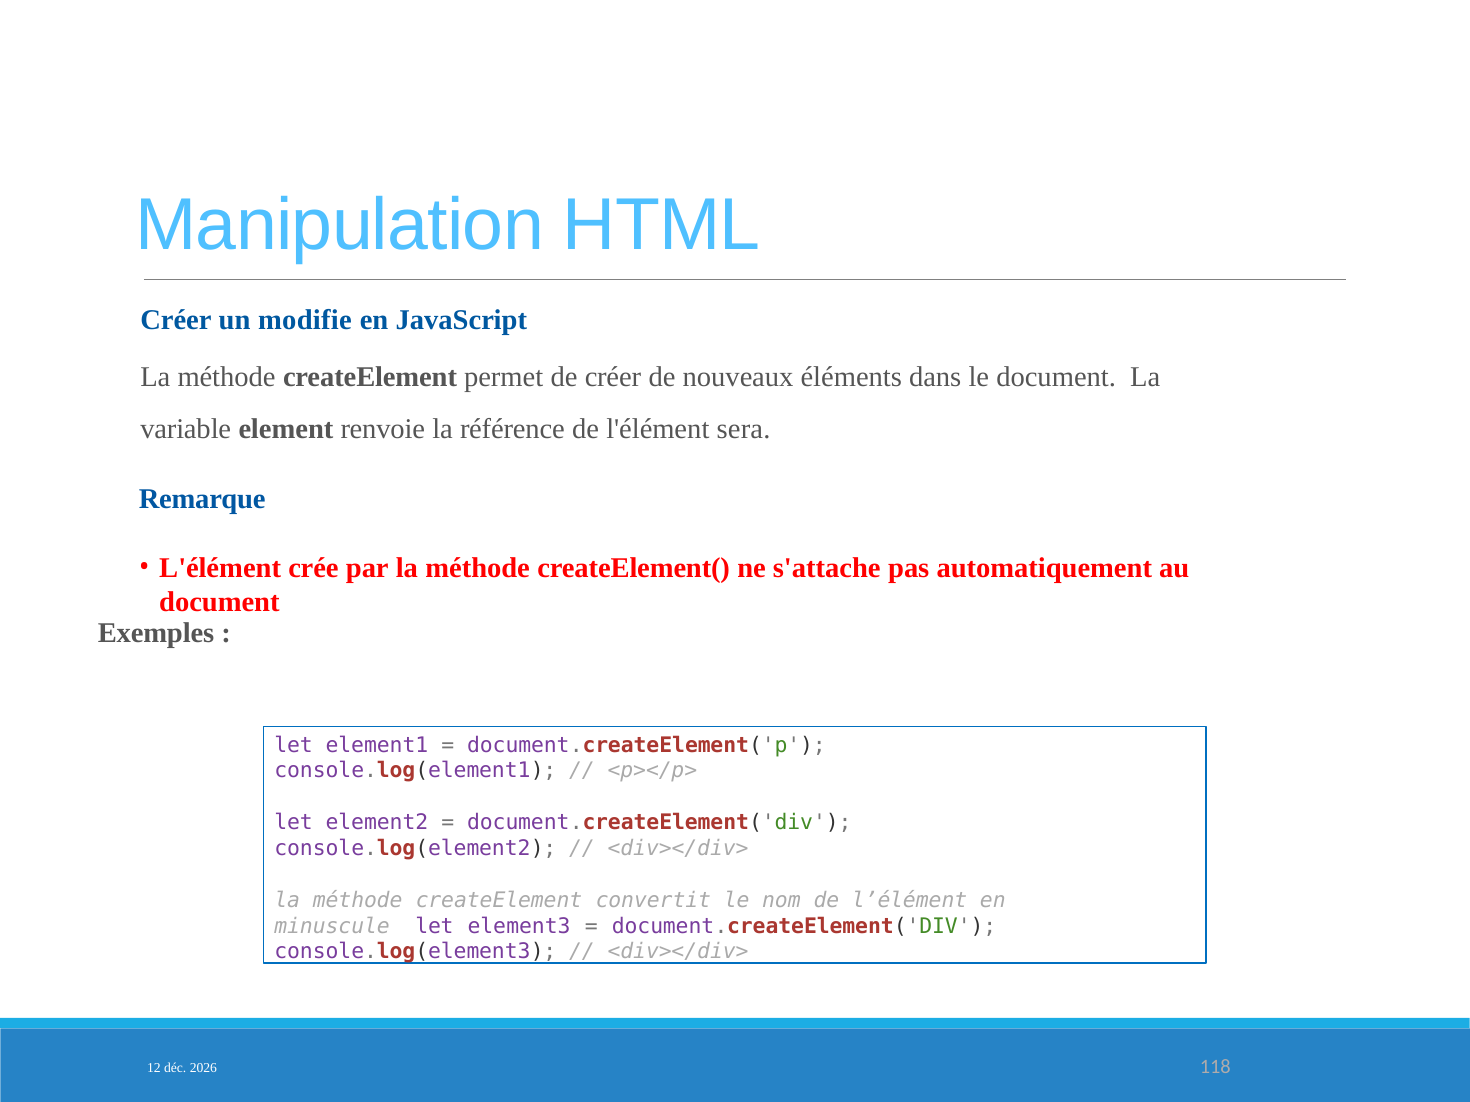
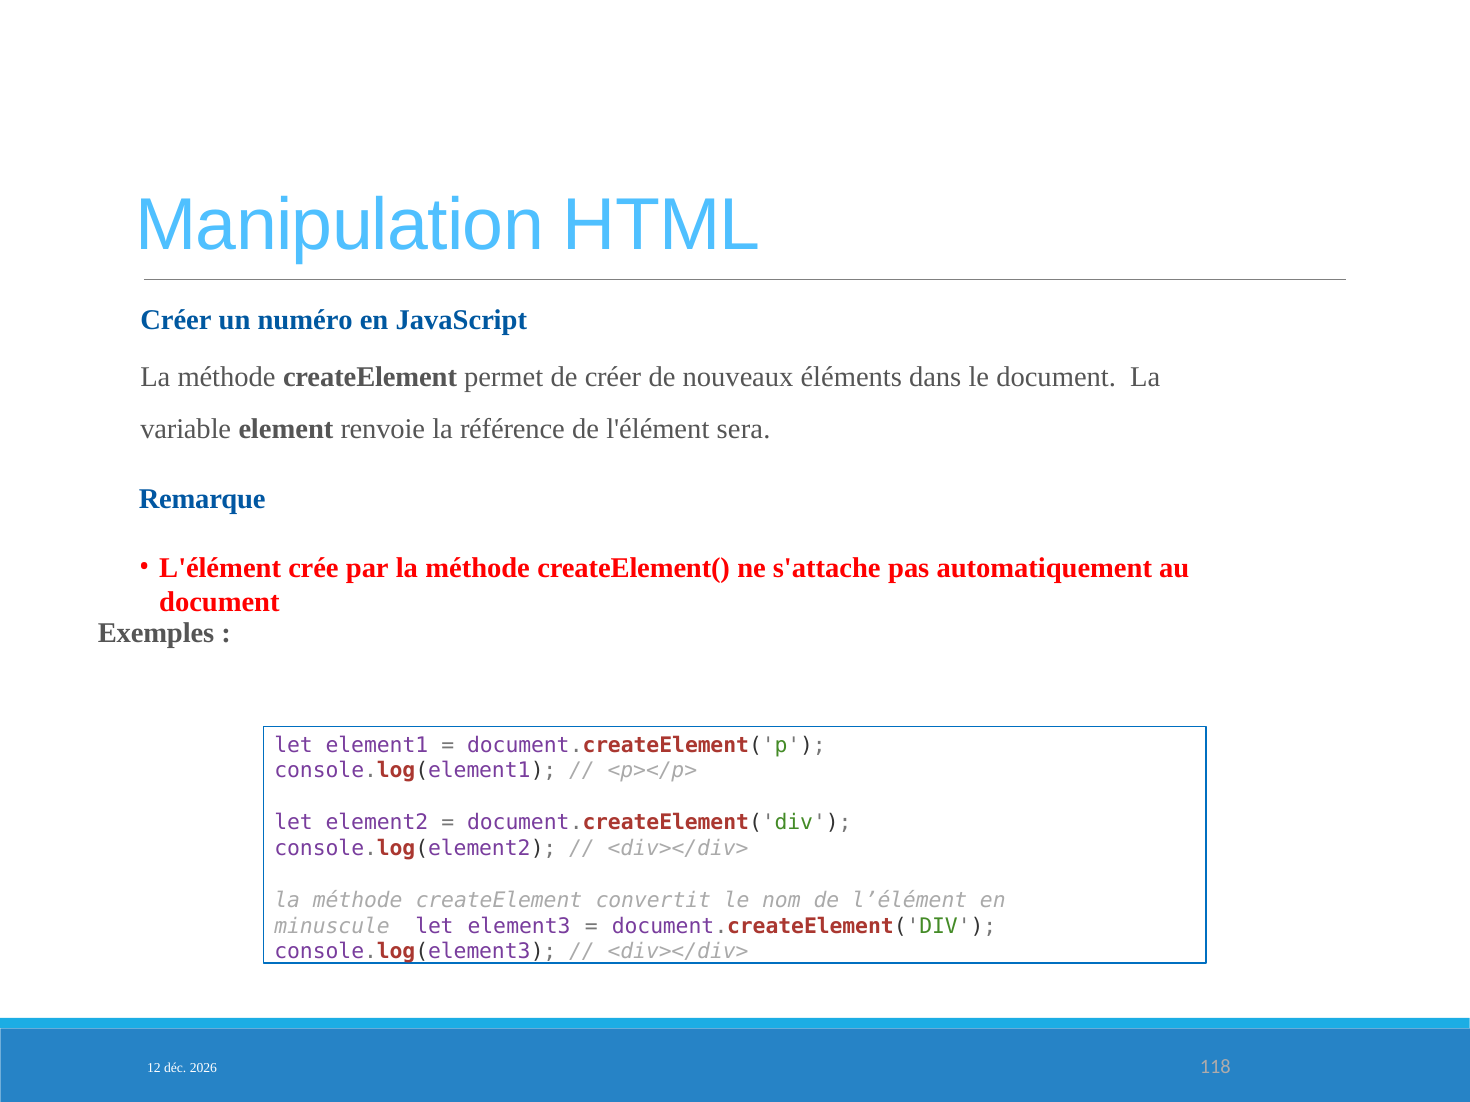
modifie: modifie -> numéro (305, 320)
